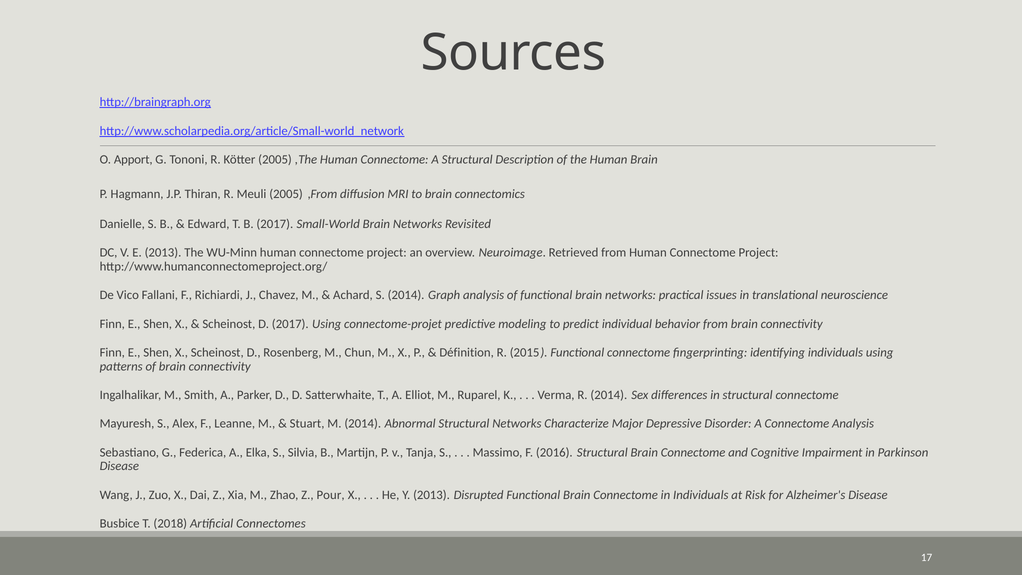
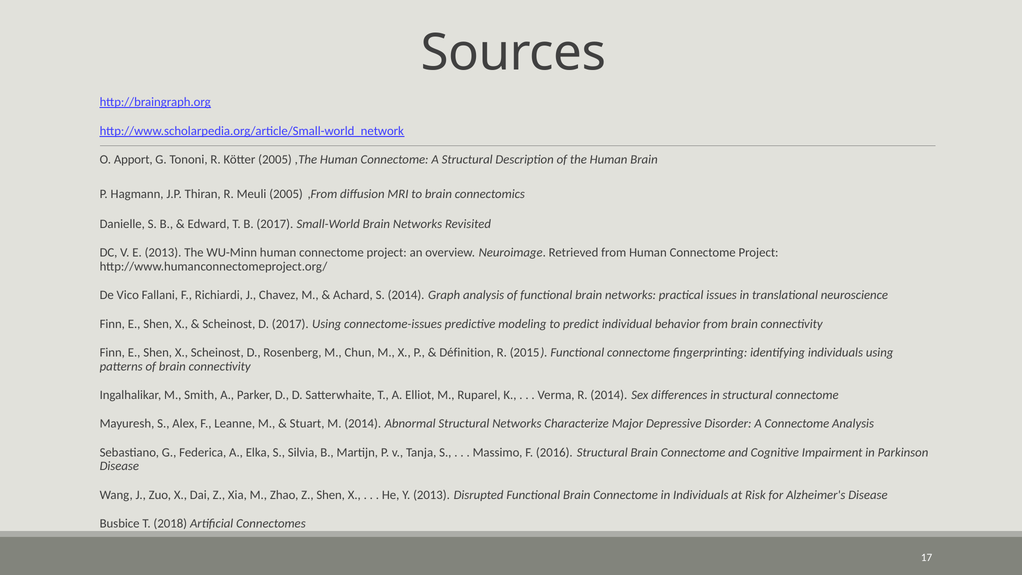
connectome-projet: connectome-projet -> connectome-issues (393, 324)
Z Pour: Pour -> Shen (331, 495)
